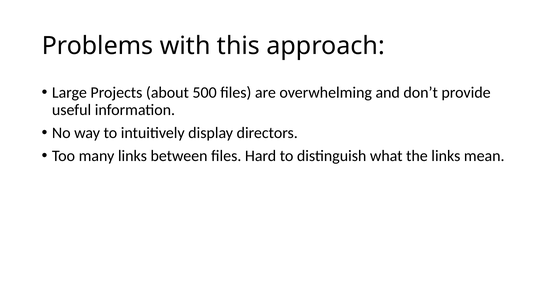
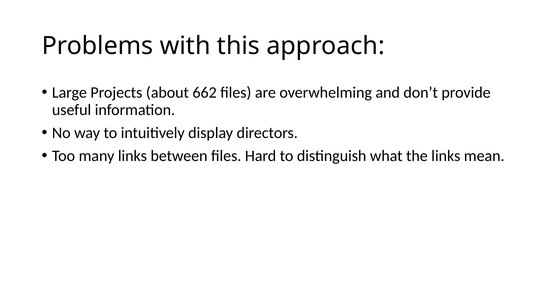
500: 500 -> 662 (205, 92)
